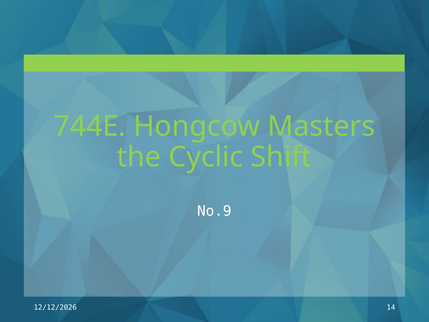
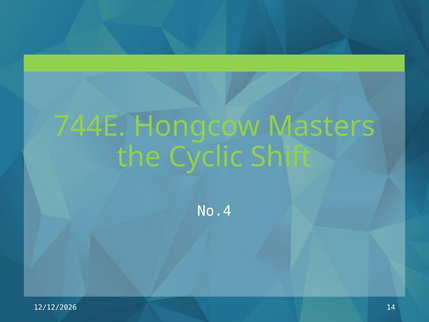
No.9: No.9 -> No.4 (214, 211)
